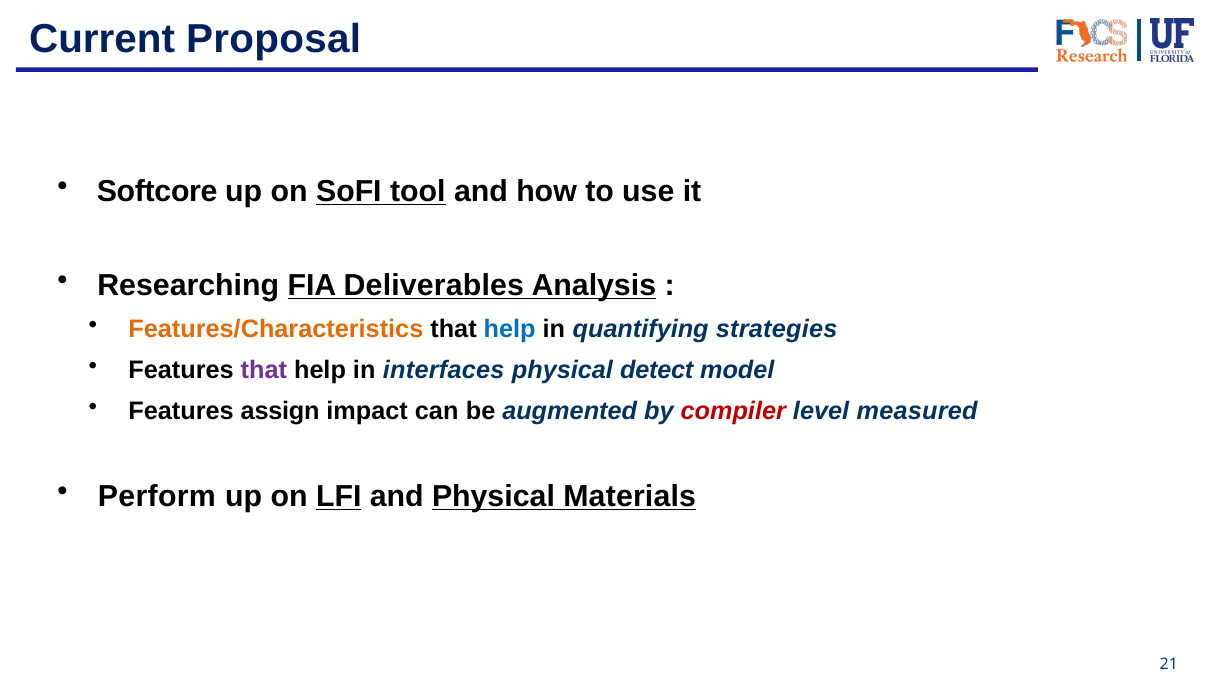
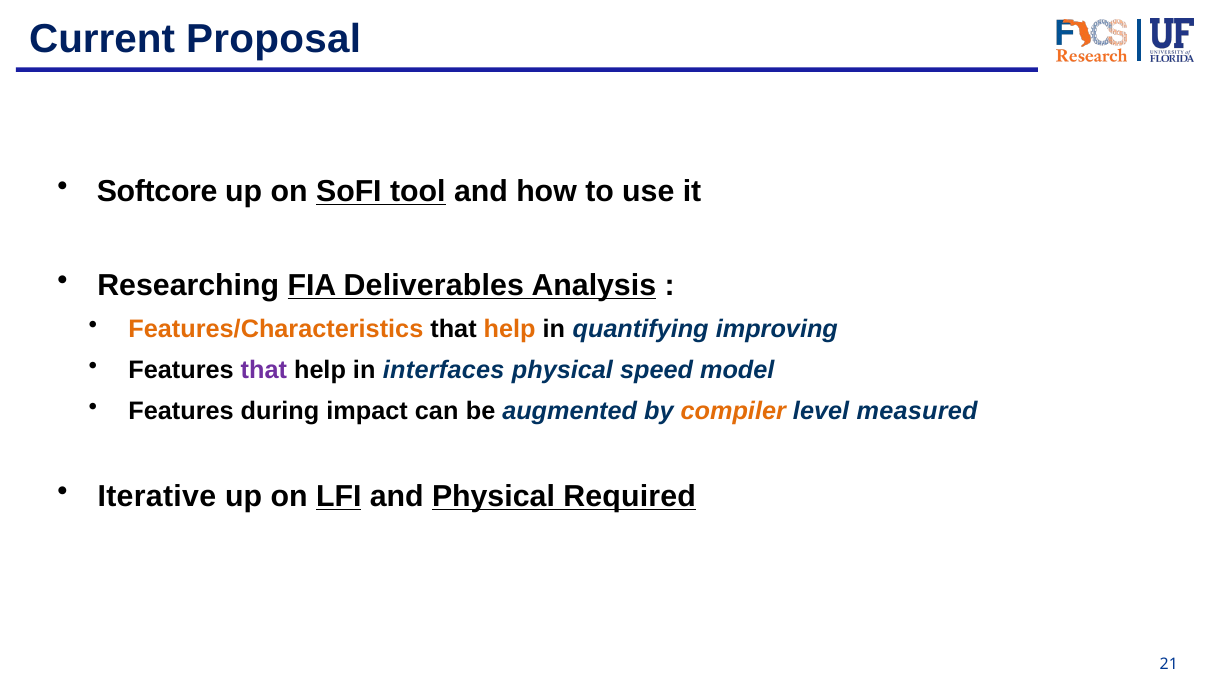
help colour: blue -> orange (510, 329)
strategies: strategies -> improving (777, 329)
detect: detect -> speed (657, 370)
assign: assign -> during (280, 411)
compiler colour: red -> orange (733, 411)
Perform: Perform -> Iterative (157, 496)
Materials: Materials -> Required (630, 496)
